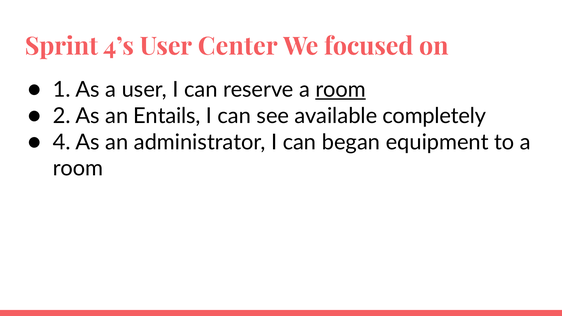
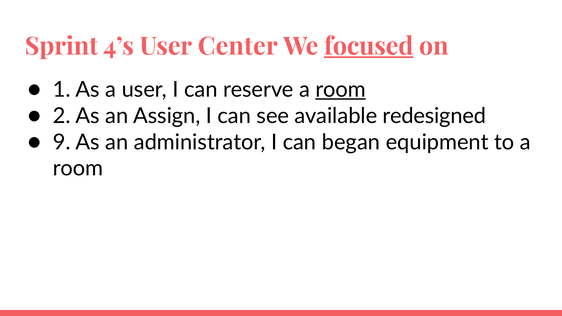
focused underline: none -> present (369, 46)
Entails: Entails -> Assign (167, 116)
completely: completely -> redesigned (434, 116)
4: 4 -> 9 (62, 142)
